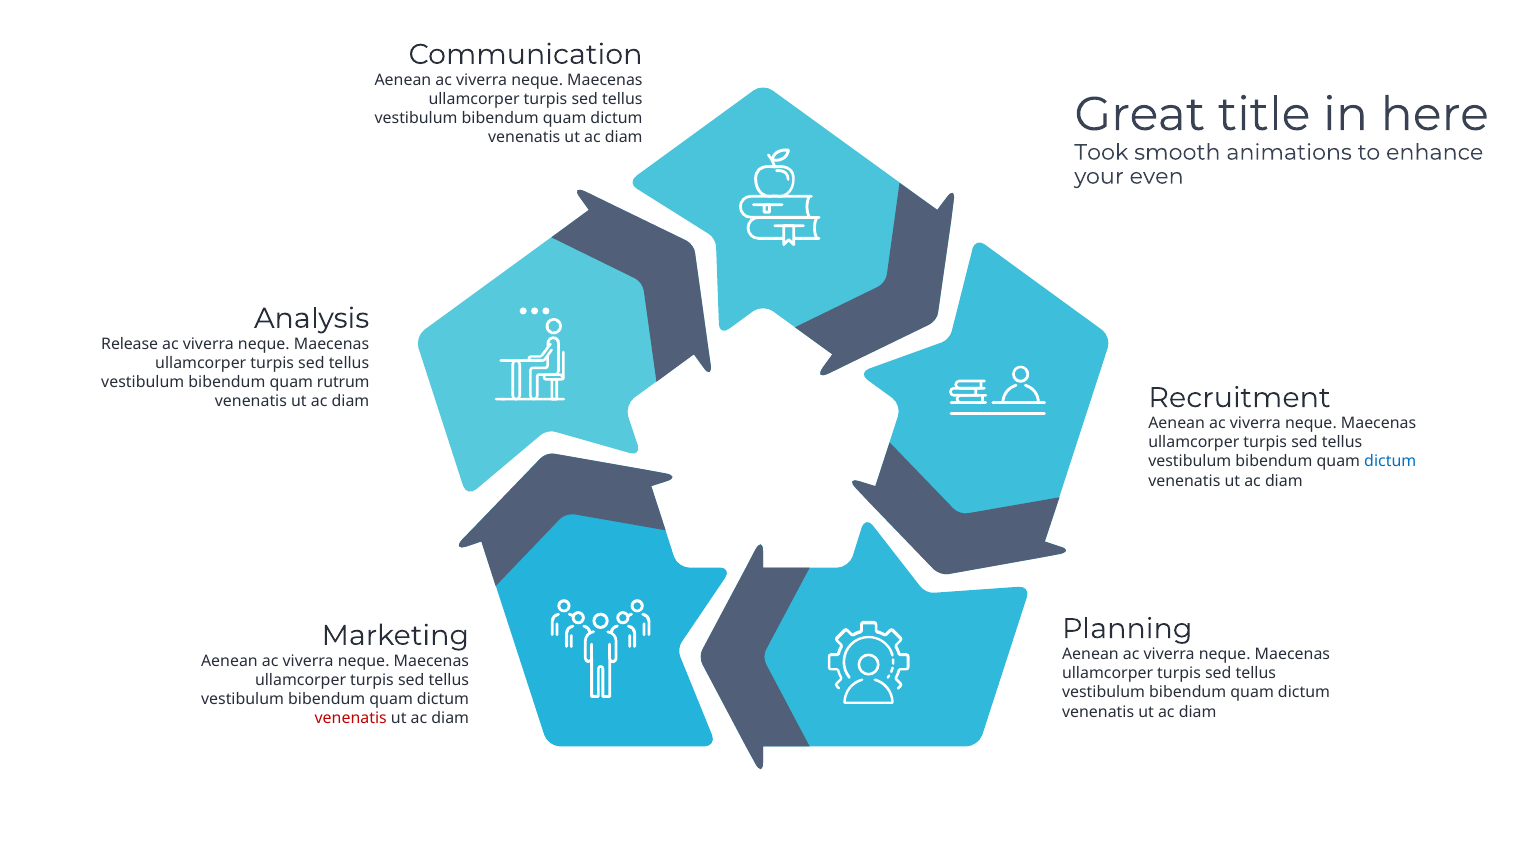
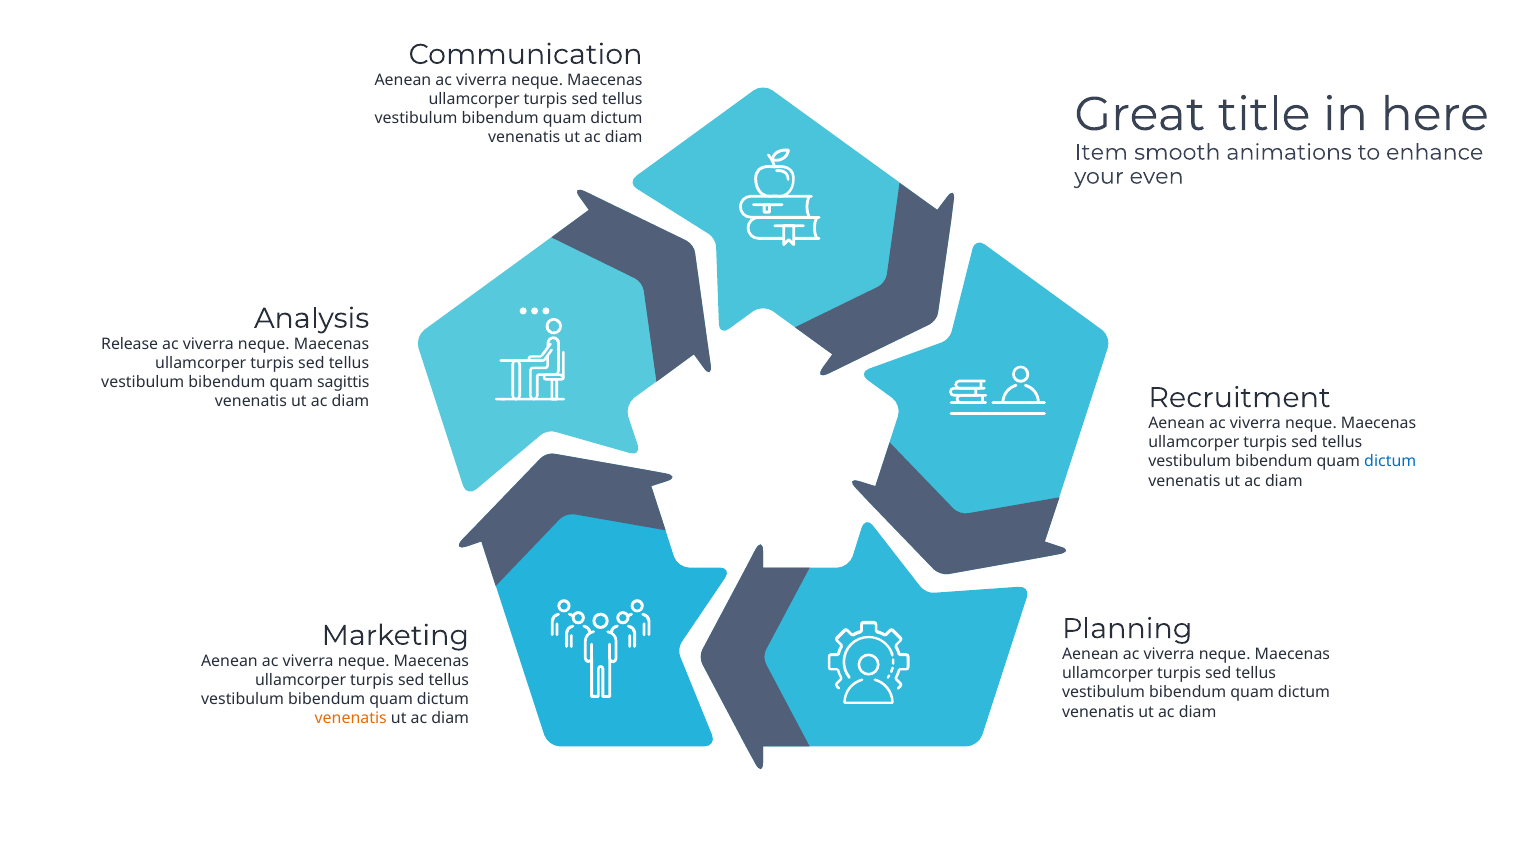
Took: Took -> Item (1101, 152)
rutrum: rutrum -> sagittis (343, 382)
venenatis colour: red -> orange (351, 719)
